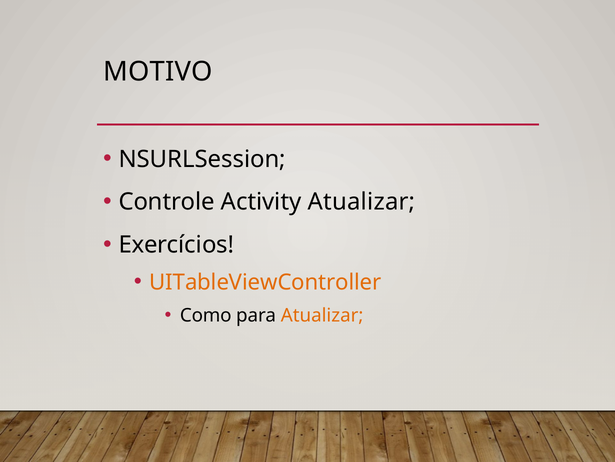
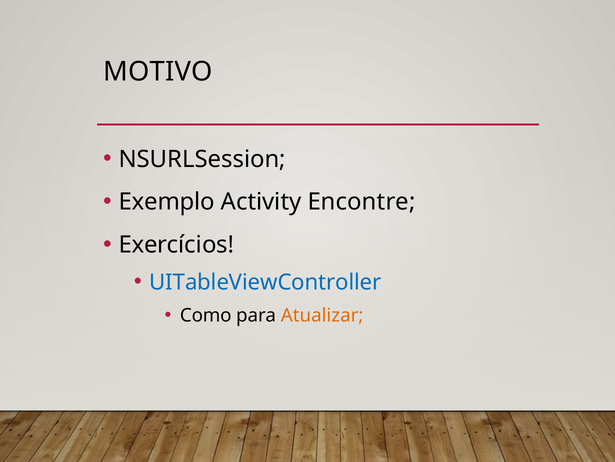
Controle: Controle -> Exemplo (167, 202)
Activity Atualizar: Atualizar -> Encontre (362, 202)
UITableViewController colour: orange -> blue (265, 282)
